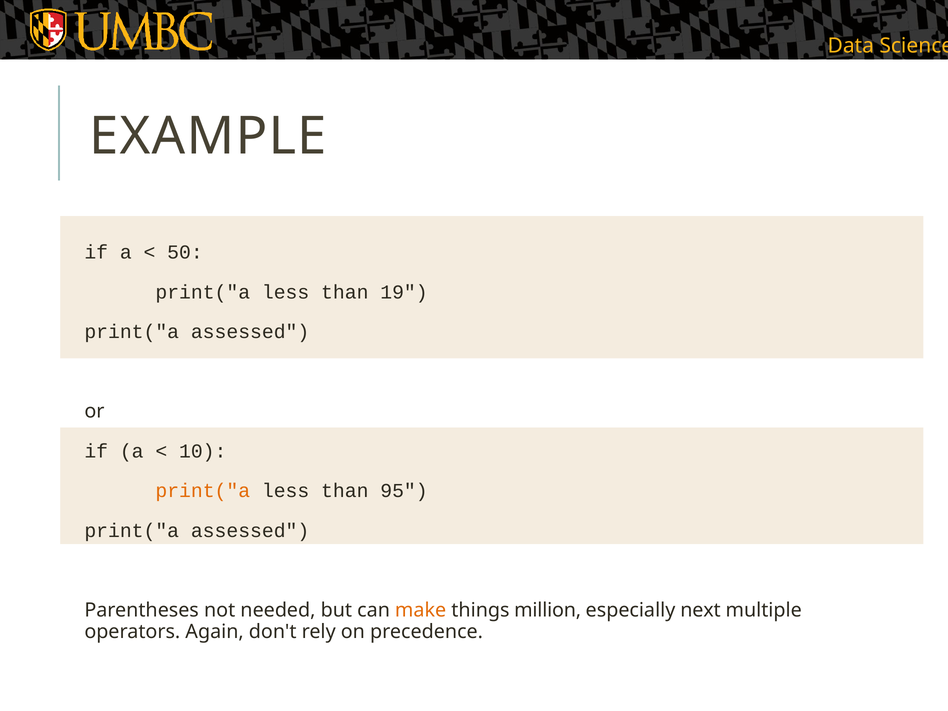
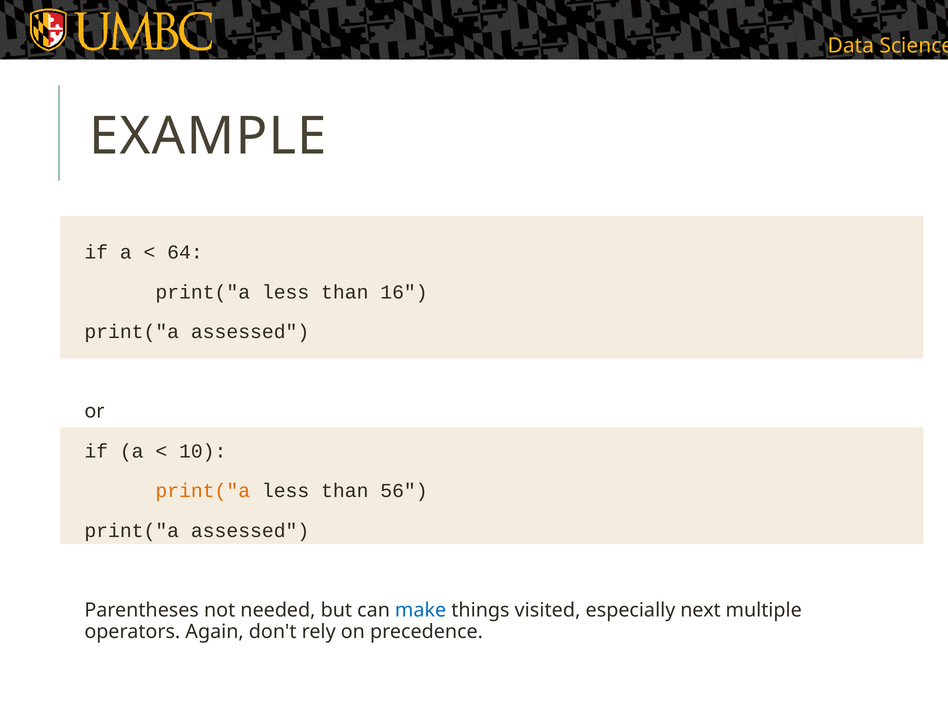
50: 50 -> 64 (185, 252)
19: 19 -> 16 (404, 292)
95: 95 -> 56 (404, 491)
make colour: orange -> blue (421, 610)
million: million -> visited (548, 610)
